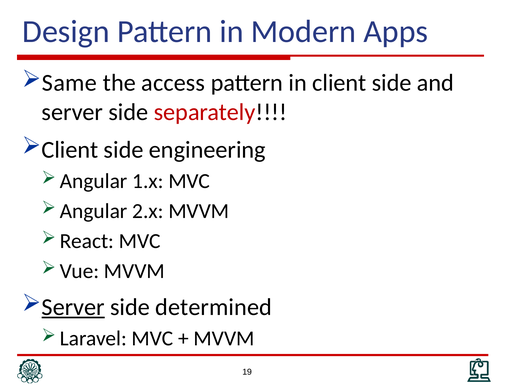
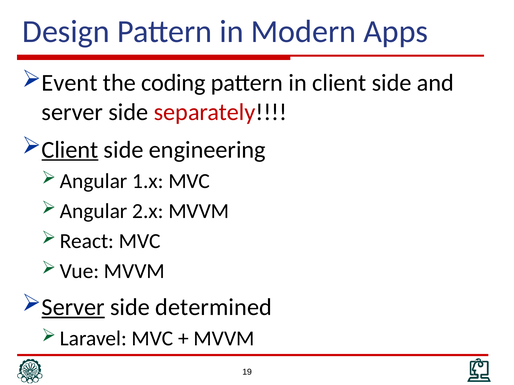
Same: Same -> Event (70, 83)
access: access -> coding (173, 83)
Client underline: none -> present (70, 150)
